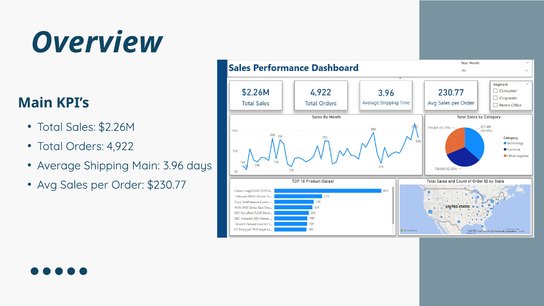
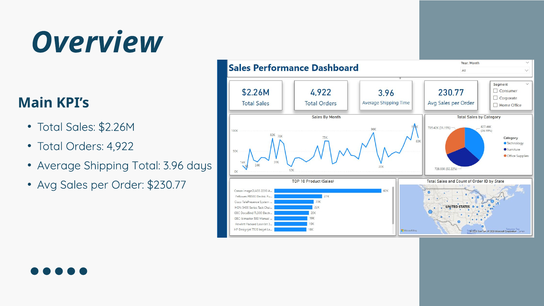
Shipping Main: Main -> Total (146, 166)
